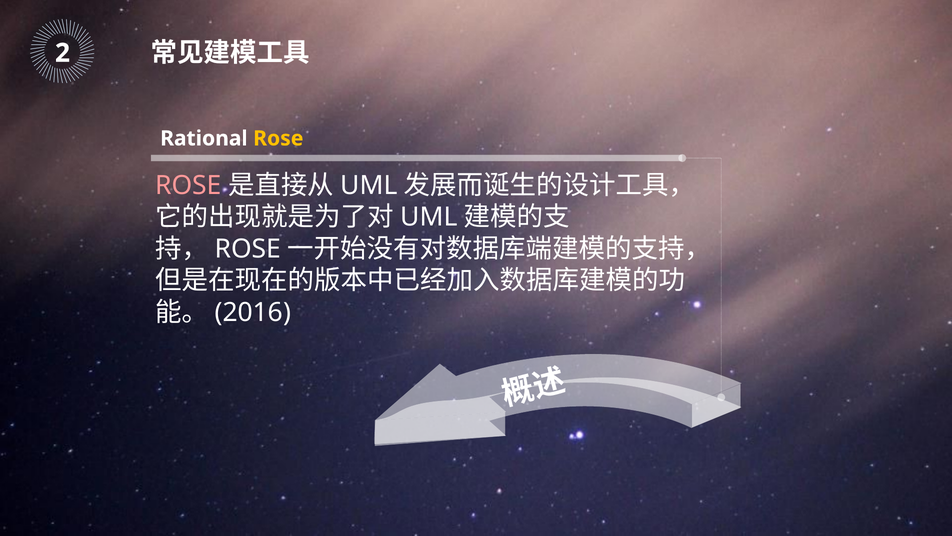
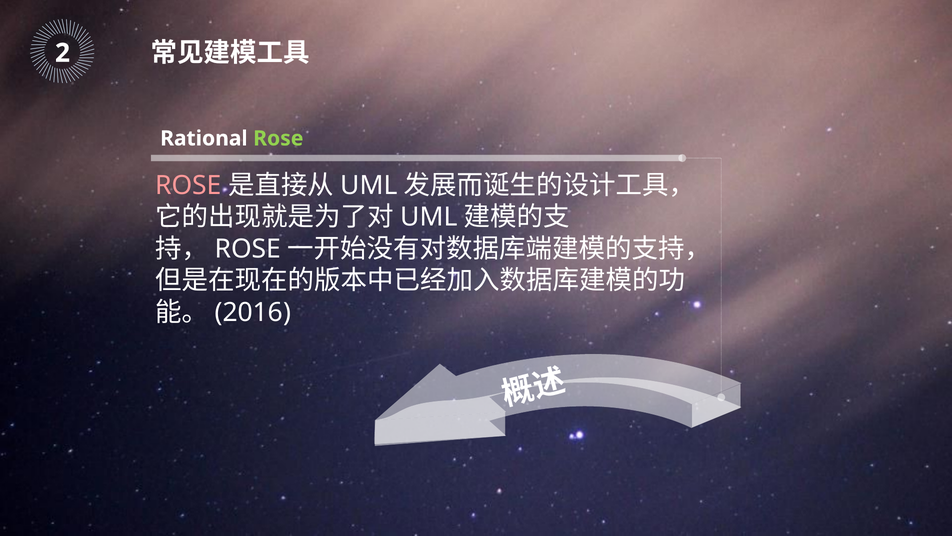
Rose colour: yellow -> light green (278, 138)
